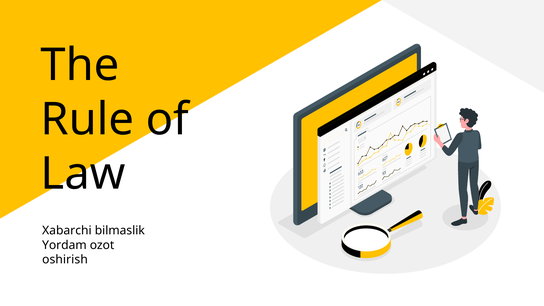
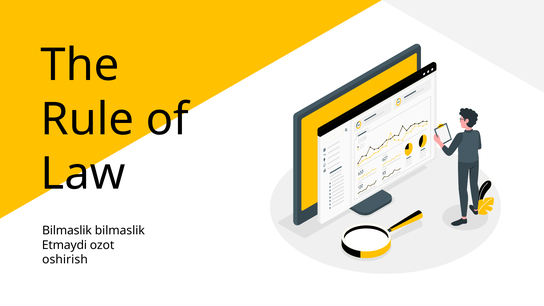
Xabarchi: Xabarchi -> Bilmaslik (67, 231)
Yordam: Yordam -> Etmaydi (64, 245)
